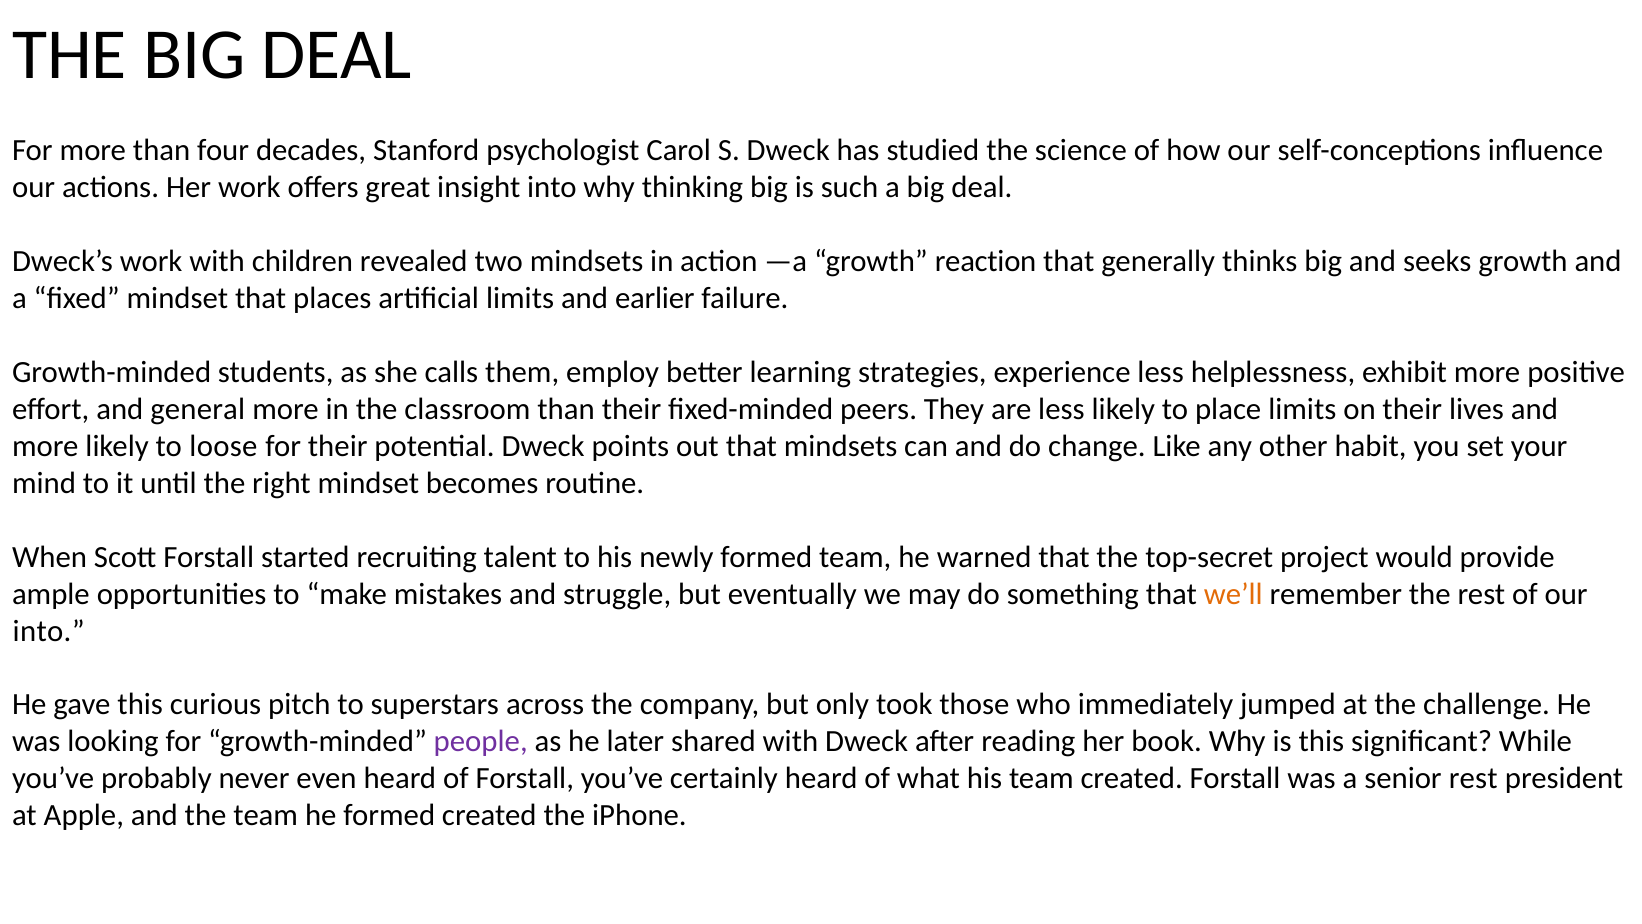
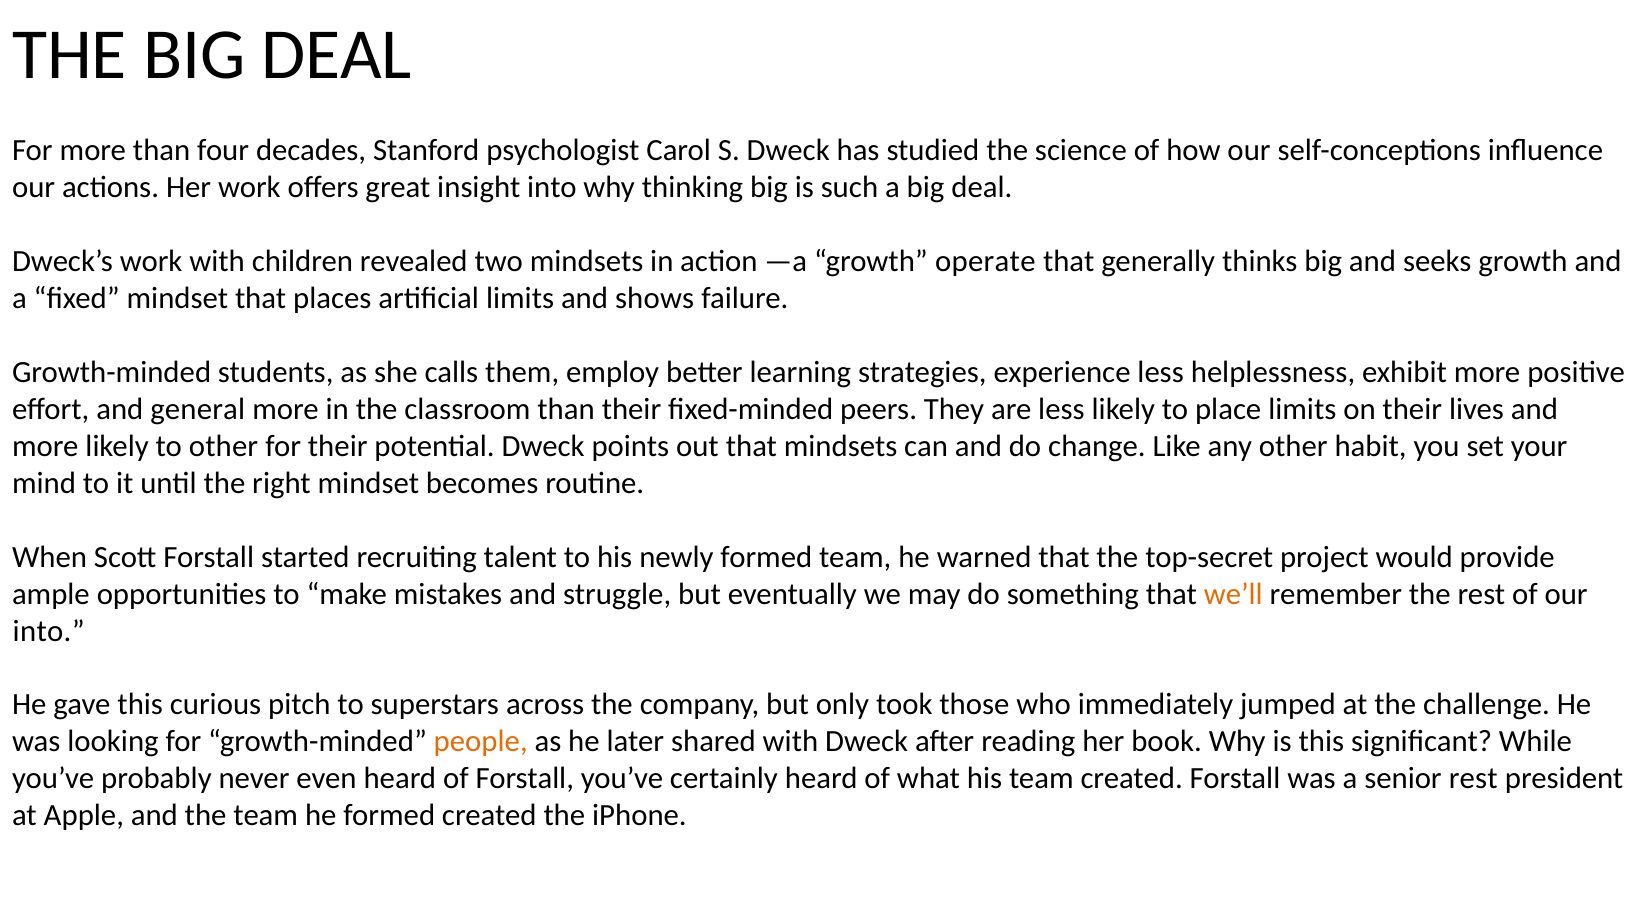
reaction: reaction -> operate (985, 261)
earlier: earlier -> shows (655, 298)
to loose: loose -> other (224, 446)
people colour: purple -> orange (481, 741)
